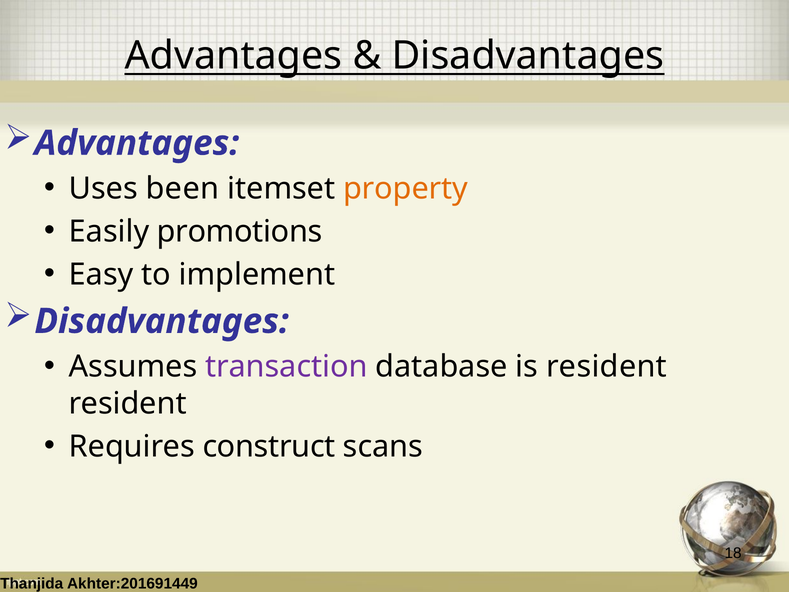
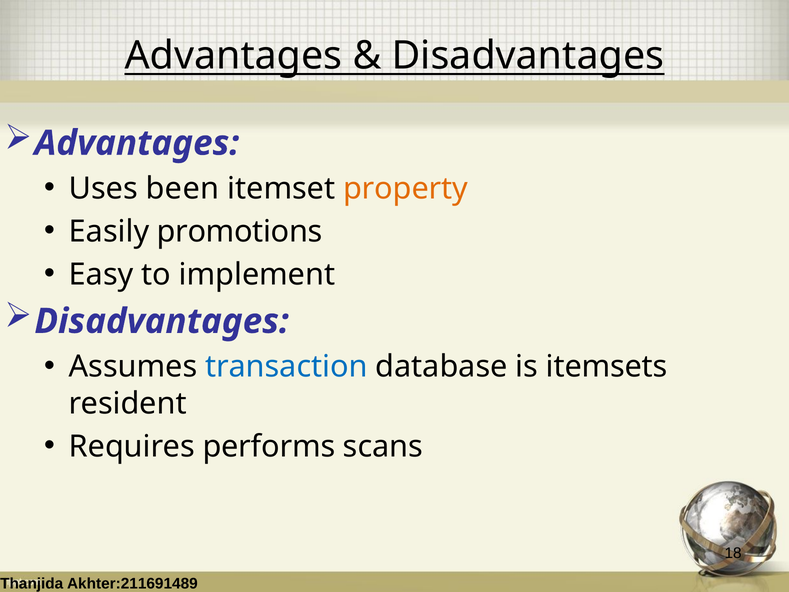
transaction colour: purple -> blue (286, 367)
is resident: resident -> itemsets (607, 367)
construct: construct -> performs (269, 446)
Akhter:201691449: Akhter:201691449 -> Akhter:211691489 (132, 583)
